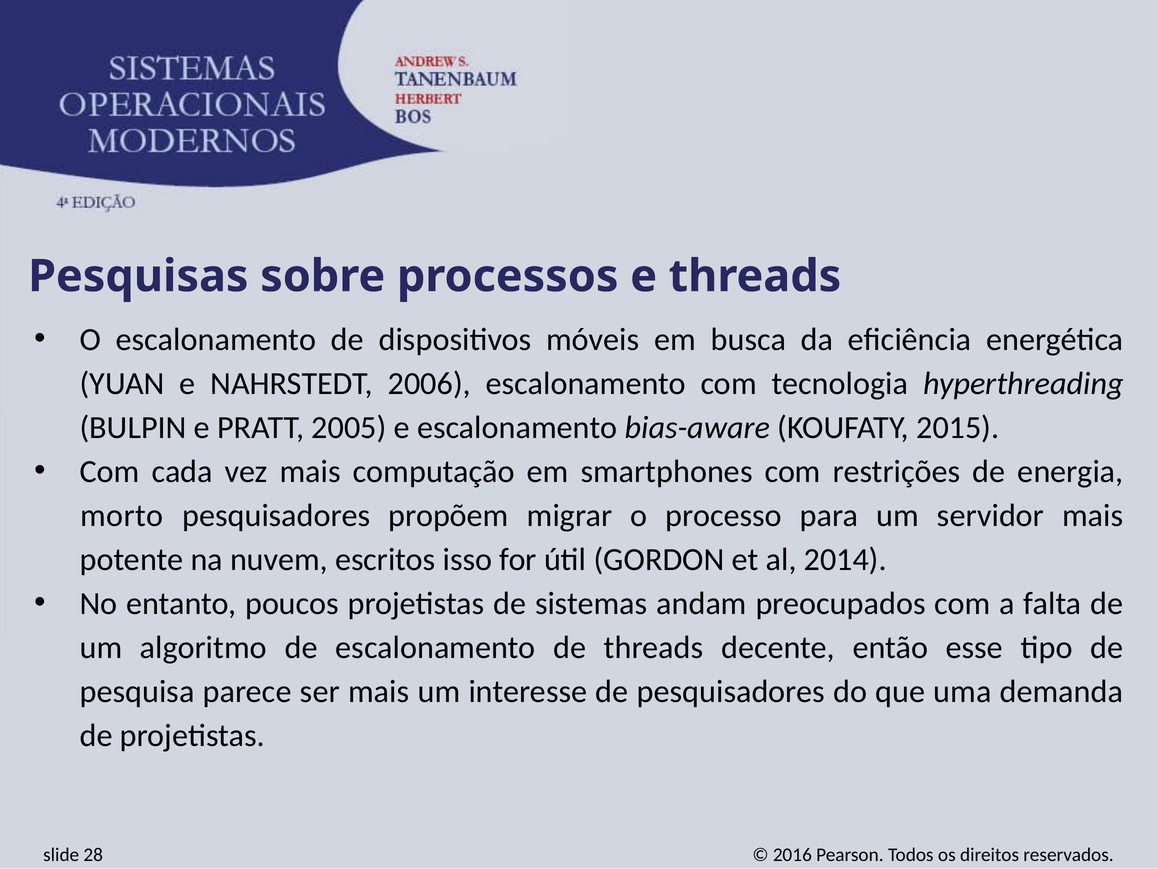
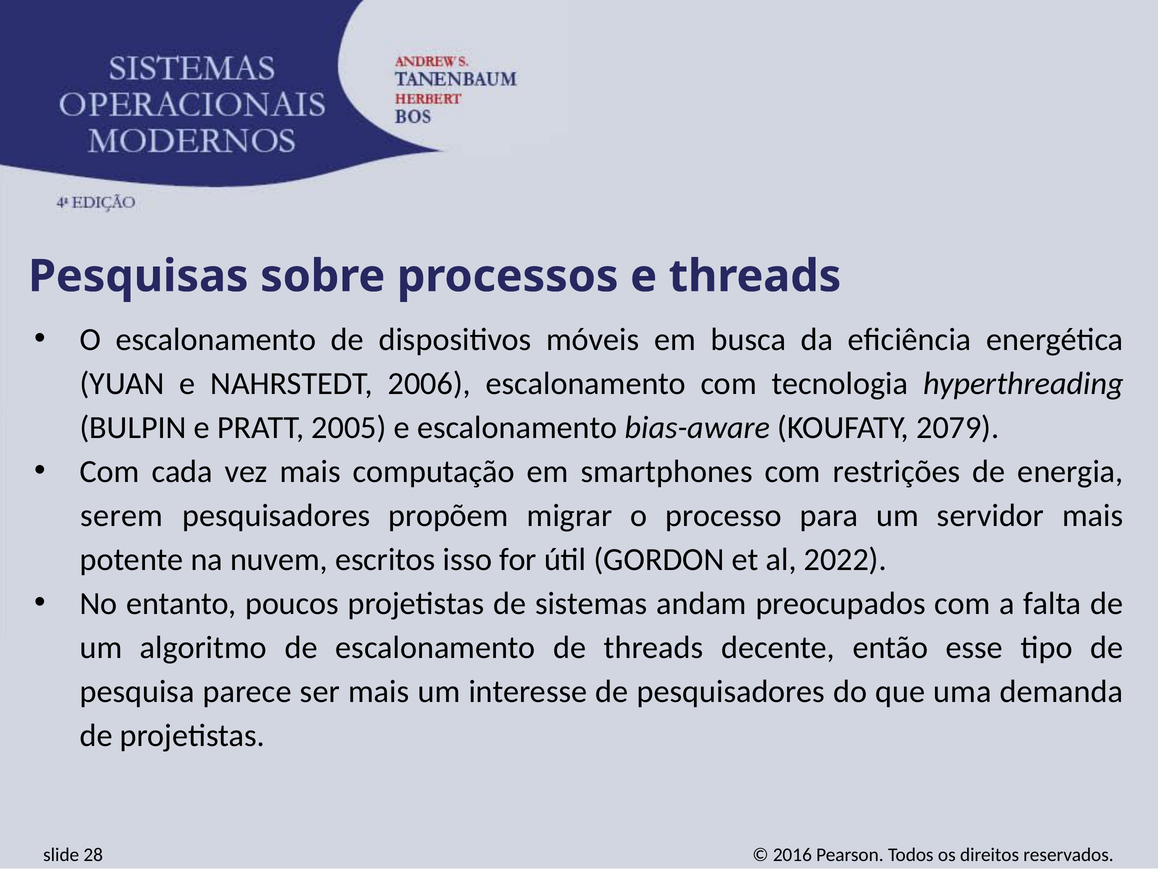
2015: 2015 -> 2079 (958, 427)
morto: morto -> serem (122, 515)
2014: 2014 -> 2022 (845, 559)
